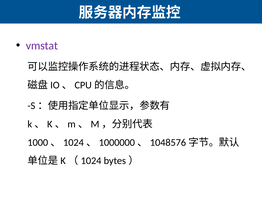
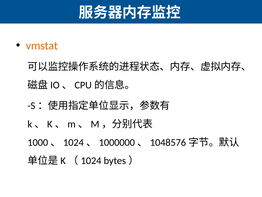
vmstat colour: purple -> orange (42, 45)
